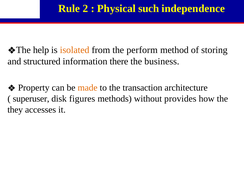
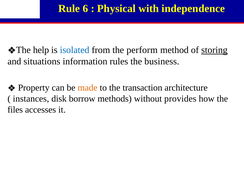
2: 2 -> 6 (85, 8)
such: such -> with (149, 8)
isolated colour: orange -> blue (75, 50)
storing underline: none -> present (214, 50)
structured: structured -> situations (42, 61)
there: there -> rules (119, 61)
superuser: superuser -> instances (31, 99)
figures: figures -> borrow (82, 99)
they: they -> files (15, 110)
